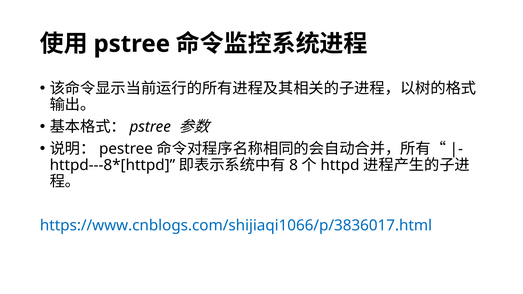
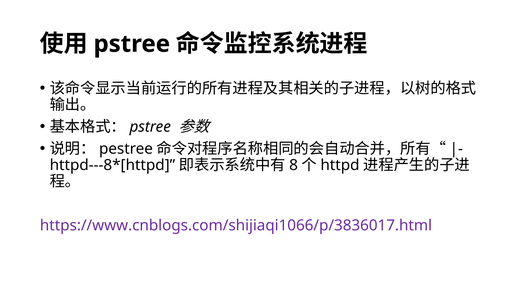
https://www.cnblogs.com/shijiaqi1066/p/3836017.html colour: blue -> purple (236, 226)
